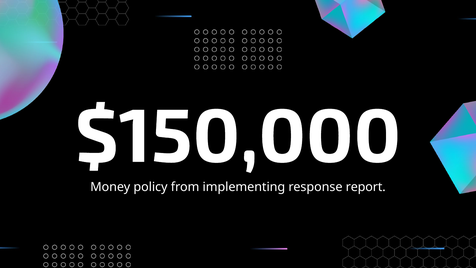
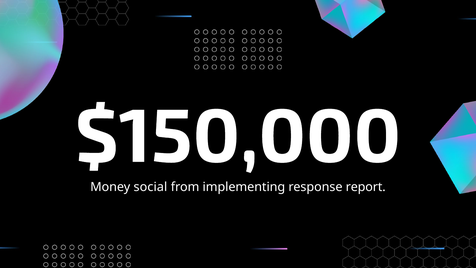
policy: policy -> social (150, 187)
